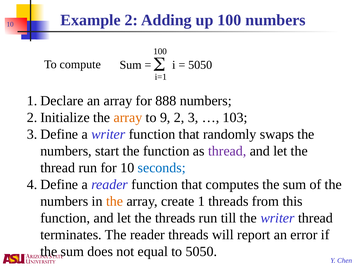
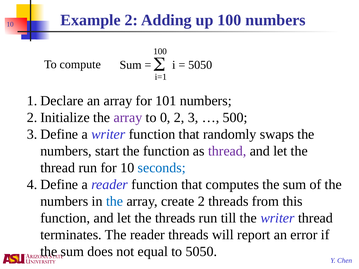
888: 888 -> 101 (166, 101)
array colour: orange -> purple (128, 118)
9: 9 -> 0 (165, 118)
103: 103 -> 500 (235, 118)
the colour: orange -> blue (115, 201)
create 1: 1 -> 2 (201, 201)
